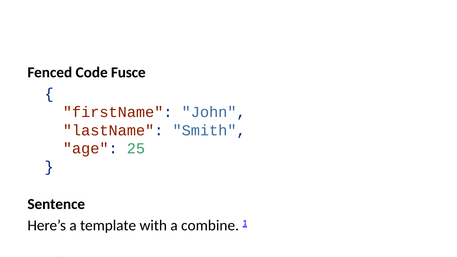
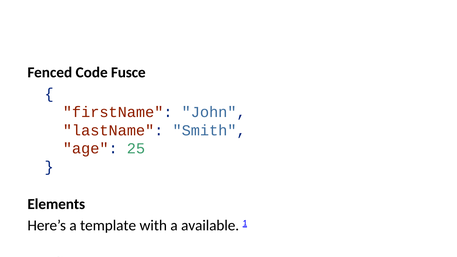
Sentence: Sentence -> Elements (56, 204)
a combine: combine -> available (210, 226)
